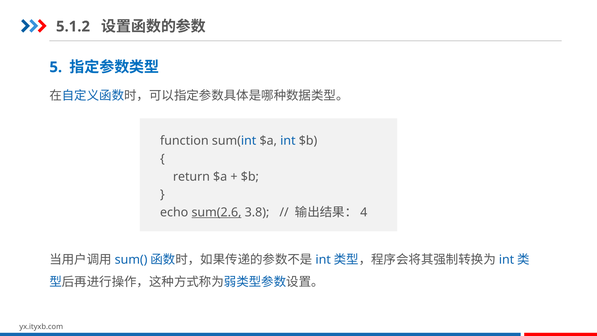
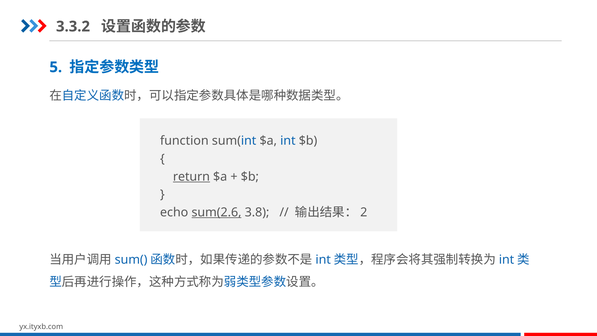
5.1.2: 5.1.2 -> 3.3.2 (73, 27)
return underline: none -> present (191, 177)
4: 4 -> 2 (364, 212)
